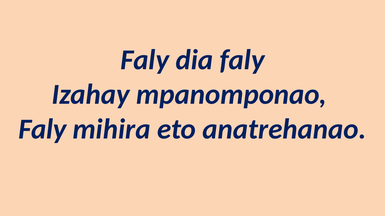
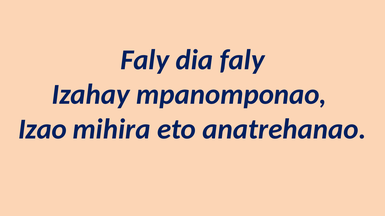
Faly: Faly -> Izao (42, 129)
